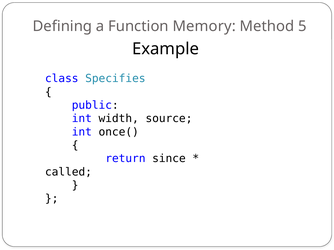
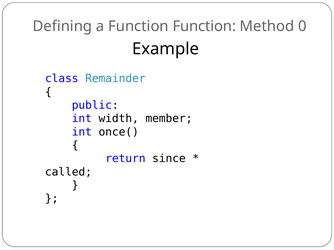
Function Memory: Memory -> Function (204, 26)
5: 5 -> 0 (302, 26)
Specifies: Specifies -> Remainder (115, 79)
source: source -> member (169, 119)
